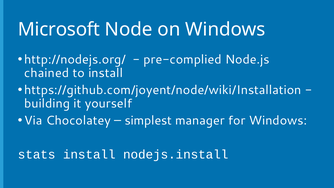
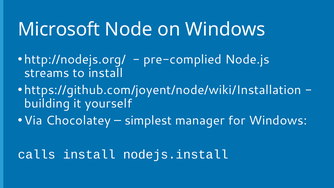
chained: chained -> streams (47, 73)
stats: stats -> calls (37, 154)
